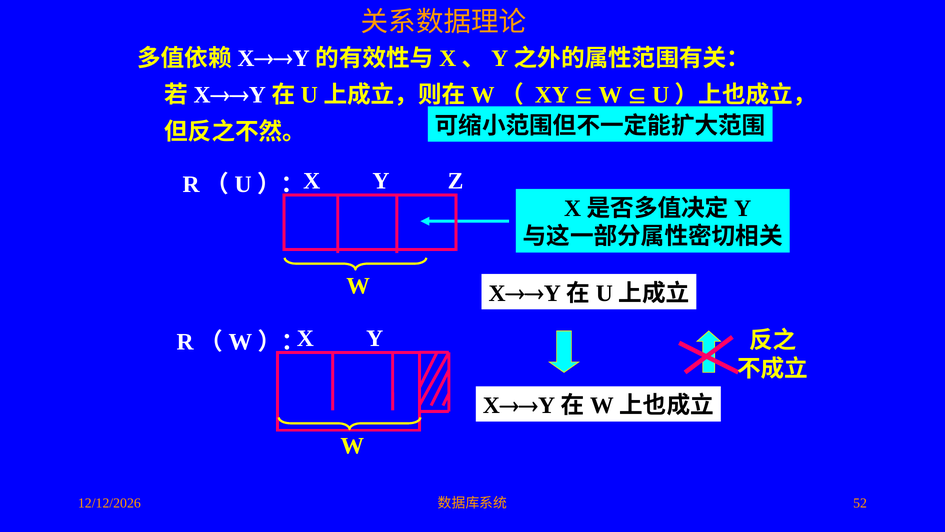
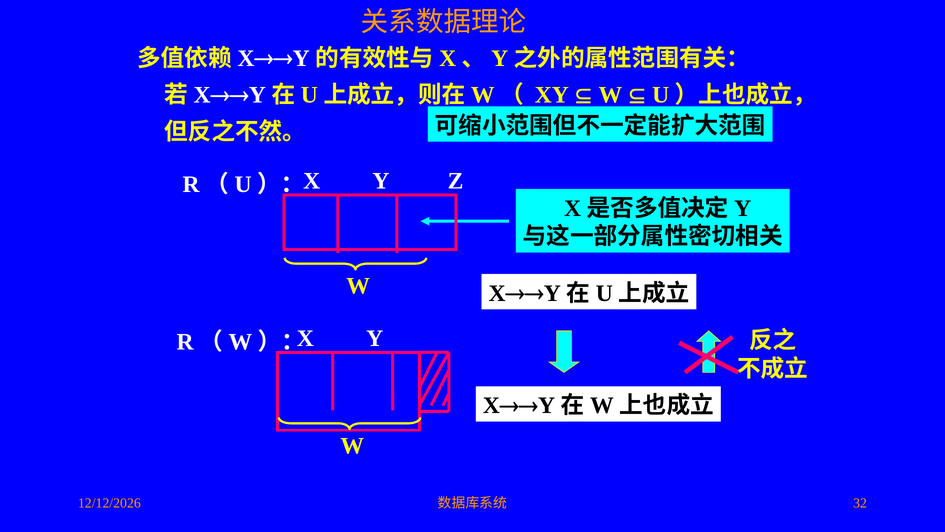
52: 52 -> 32 (860, 503)
